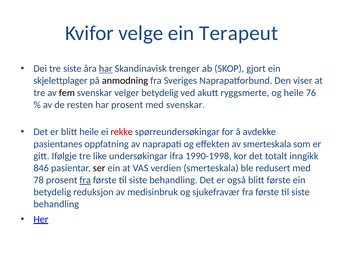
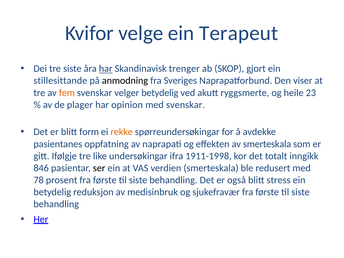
skjelettplager: skjelettplager -> stillesittande (60, 81)
fem colour: black -> orange (67, 93)
76: 76 -> 23 (311, 93)
resten: resten -> plager (80, 105)
har prosent: prosent -> opinion (127, 105)
blitt heile: heile -> form (89, 132)
rekke colour: red -> orange (122, 132)
1990-1998: 1990-1998 -> 1911-1998 (209, 156)
fra underline: present -> none (85, 180)
blitt første: første -> stress (279, 180)
